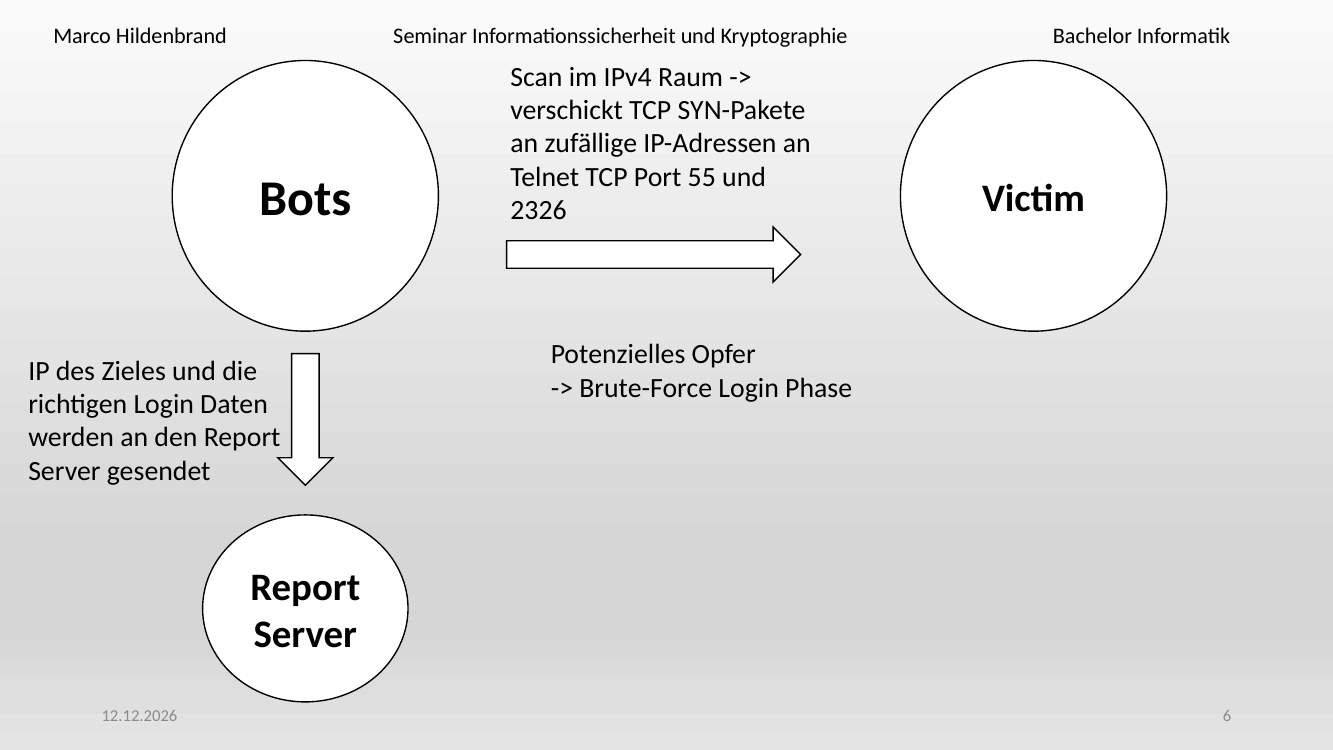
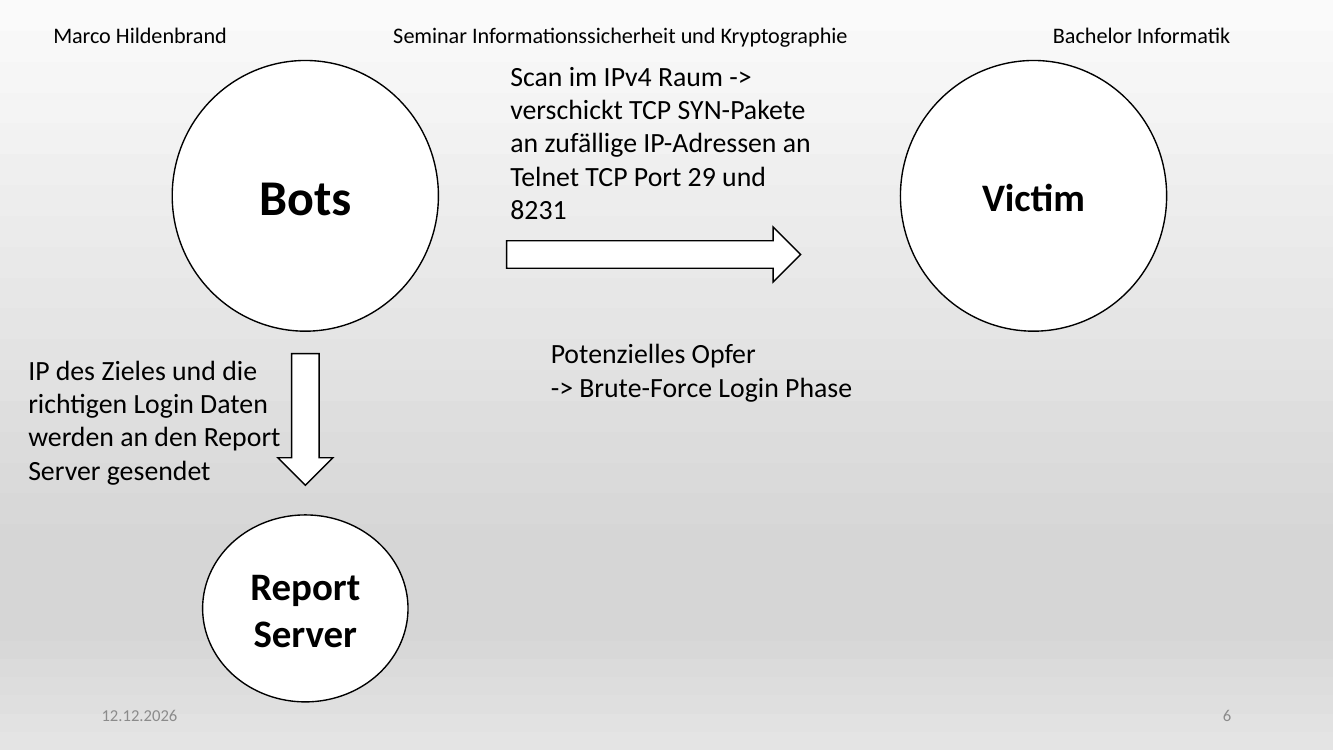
55: 55 -> 29 (702, 177)
2326: 2326 -> 8231 (539, 210)
